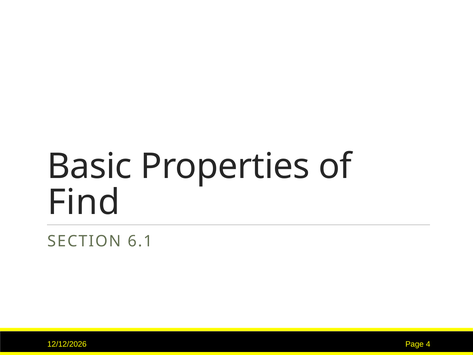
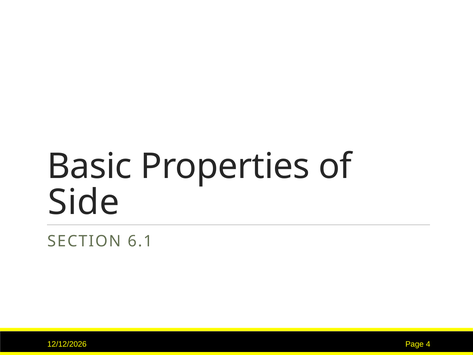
Find: Find -> Side (84, 202)
